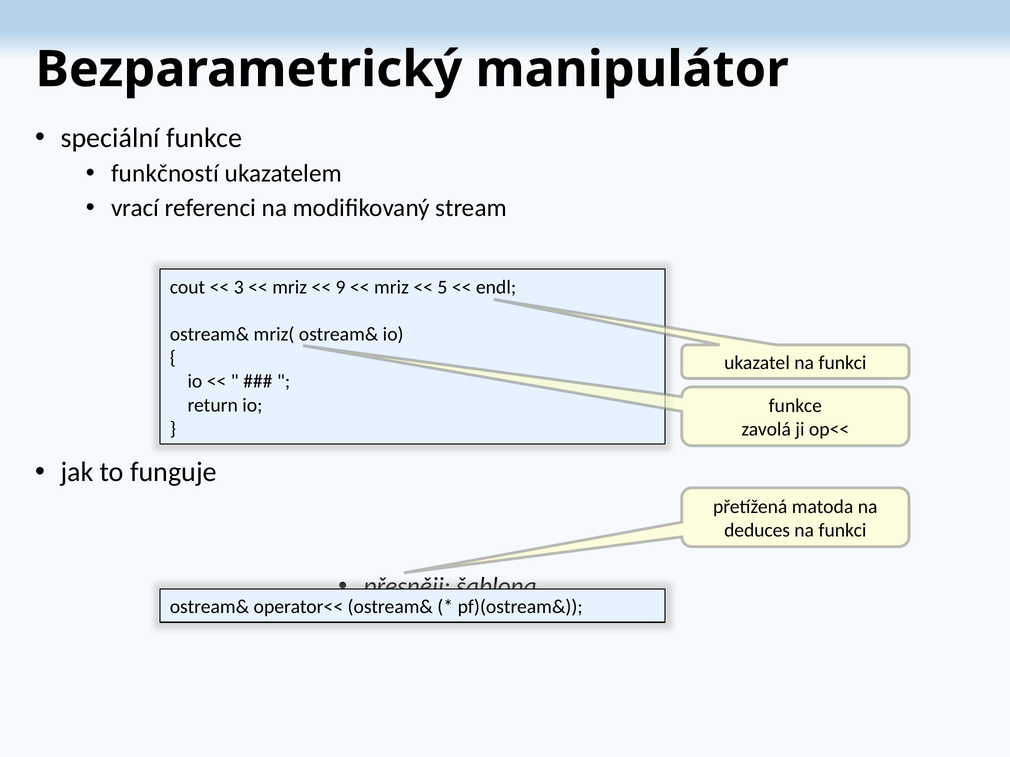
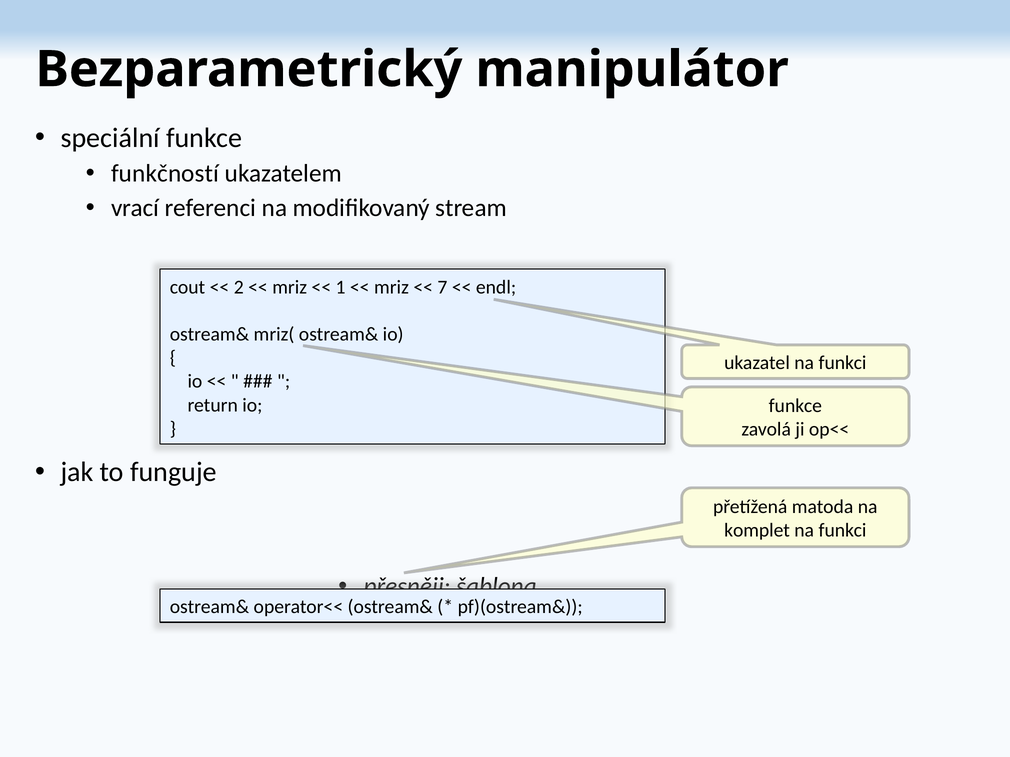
3: 3 -> 2 (239, 287)
9: 9 -> 1 (341, 287)
5: 5 -> 7 (442, 287)
deduces: deduces -> komplet (757, 531)
